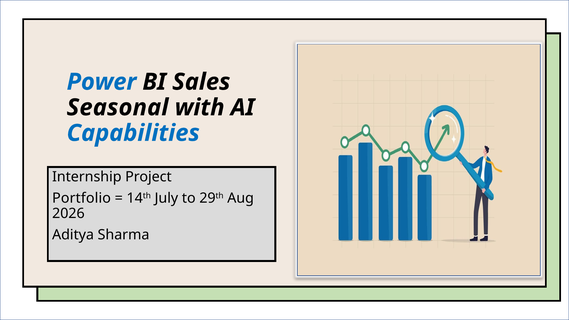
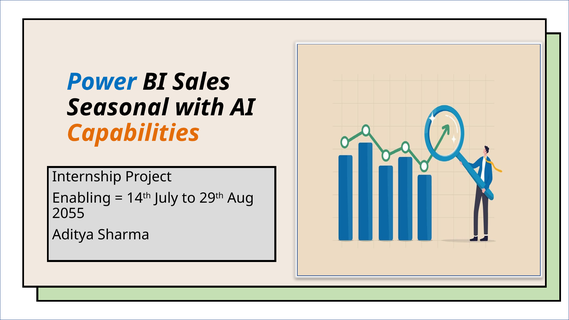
Capabilities colour: blue -> orange (133, 133)
Portfolio: Portfolio -> Enabling (82, 198)
2026: 2026 -> 2055 (68, 213)
